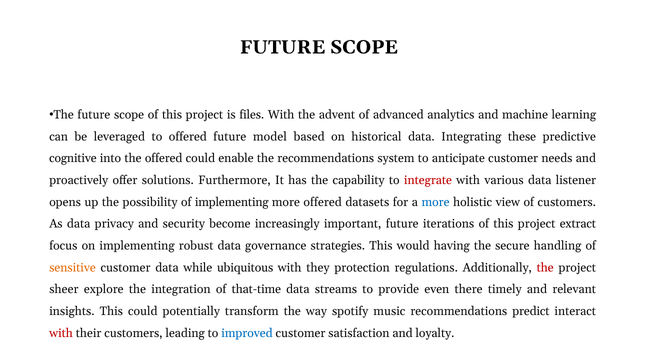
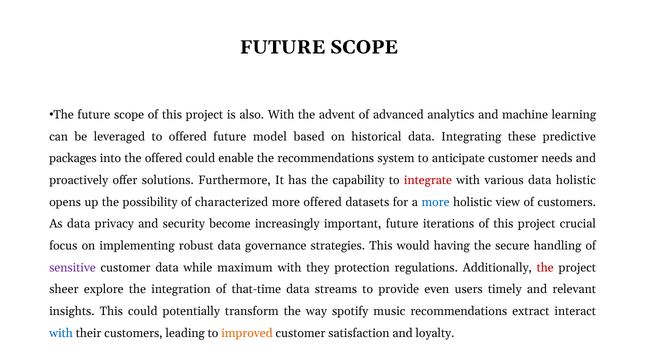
files: files -> also (252, 115)
cognitive: cognitive -> packages (73, 158)
data listener: listener -> holistic (576, 180)
of implementing: implementing -> characterized (232, 202)
extract: extract -> crucial (578, 224)
sensitive colour: orange -> purple (72, 267)
ubiquitous: ubiquitous -> maximum (245, 267)
there: there -> users (469, 289)
predict: predict -> extract (531, 311)
with colour: red -> blue (61, 333)
improved colour: blue -> orange (247, 333)
